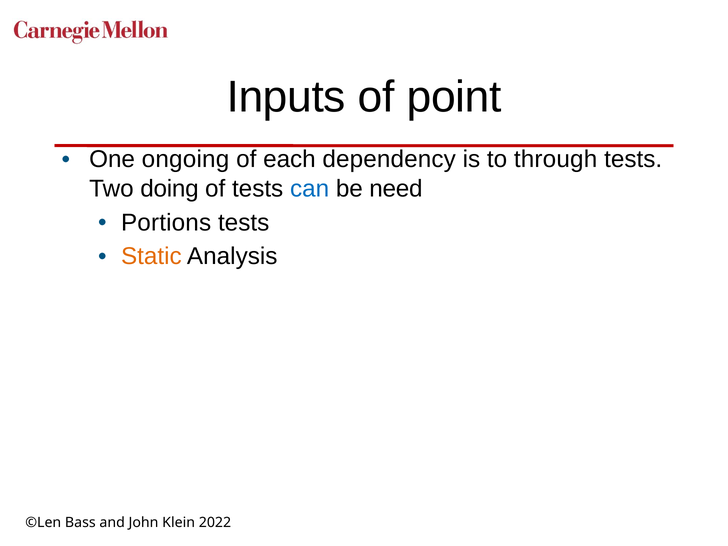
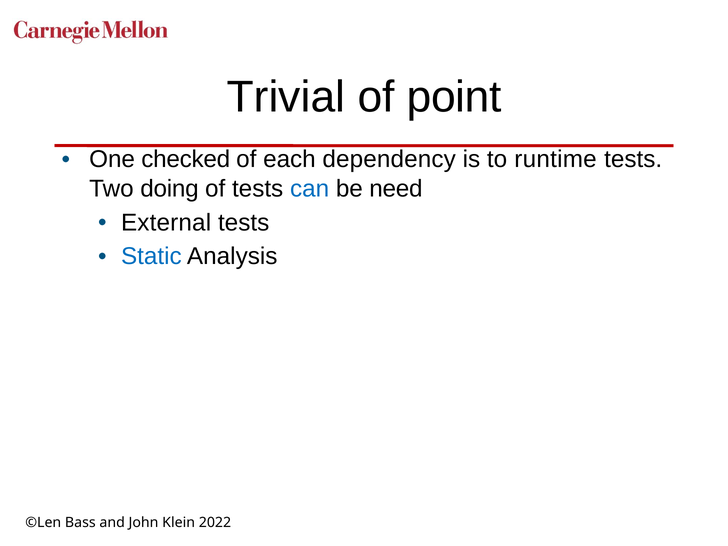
Inputs: Inputs -> Trivial (286, 97)
ongoing: ongoing -> checked (186, 159)
through: through -> runtime (556, 159)
Portions: Portions -> External (166, 223)
Static colour: orange -> blue (151, 256)
